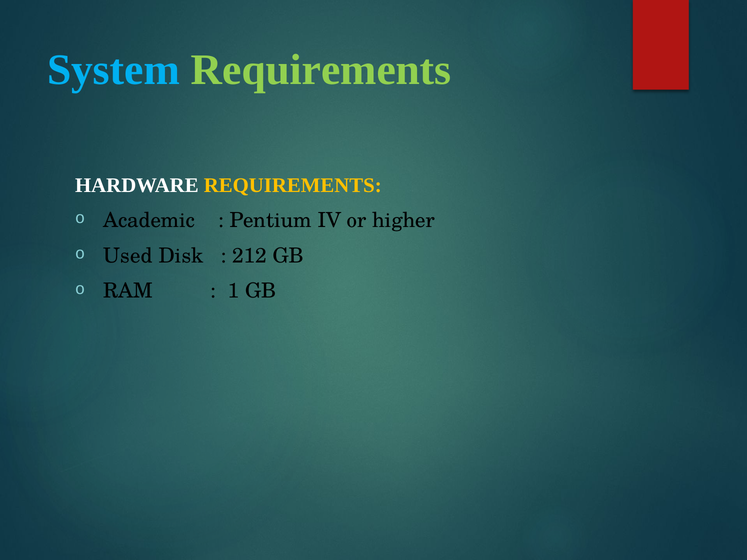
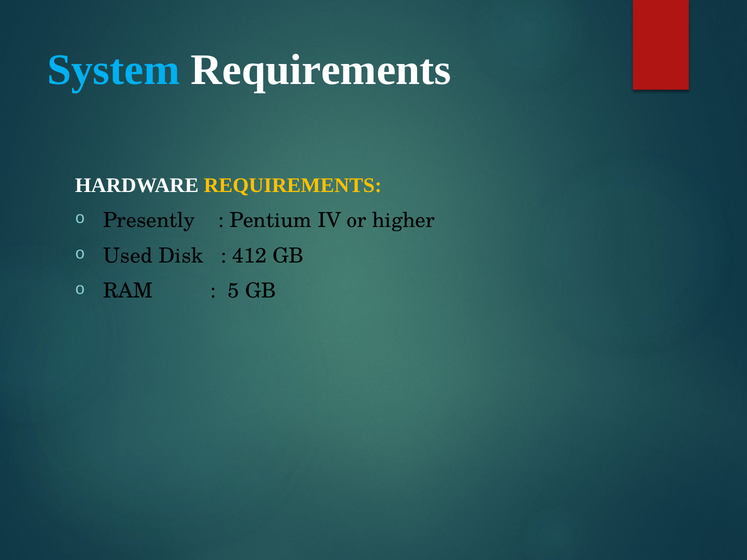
Requirements colour: light green -> white (321, 70)
Academic: Academic -> Presently (149, 221)
212: 212 -> 412 (250, 256)
1: 1 -> 5 (234, 291)
